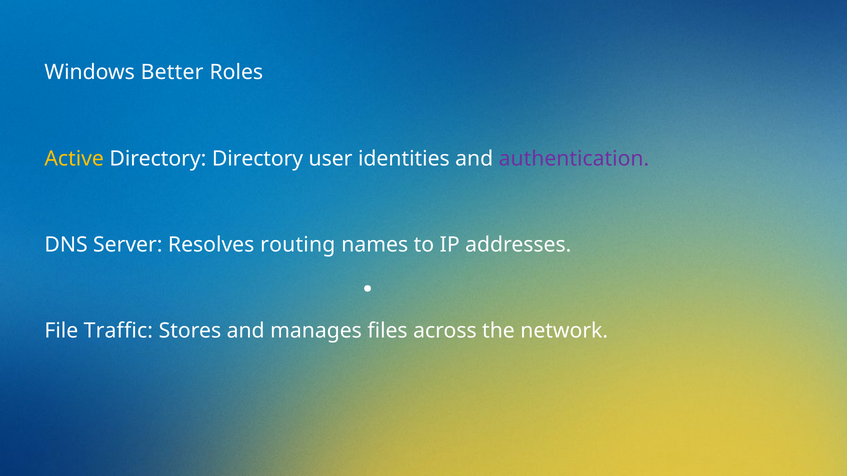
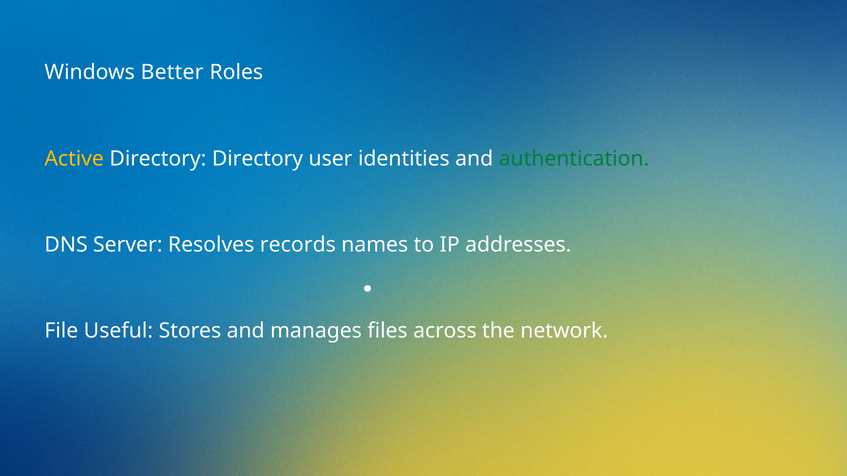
authentication colour: purple -> green (574, 159)
routing: routing -> records (298, 245)
Traffic: Traffic -> Useful (118, 331)
